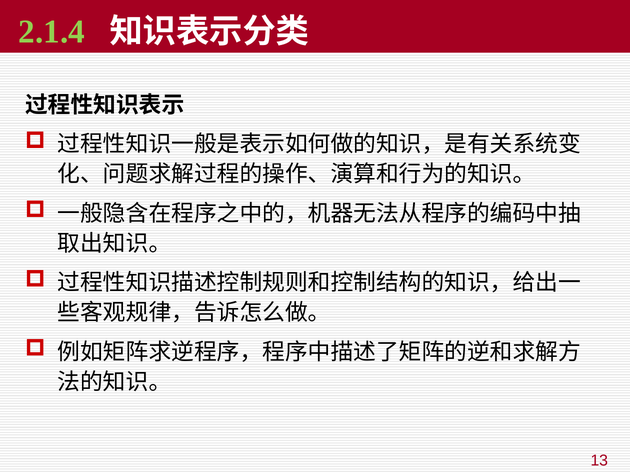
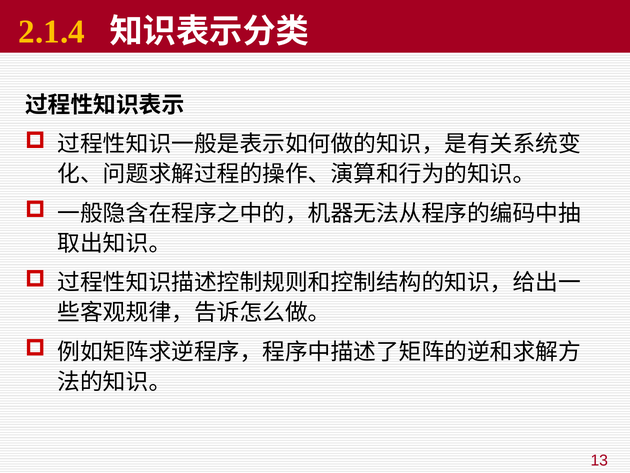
2.1.4 colour: light green -> yellow (52, 32)
